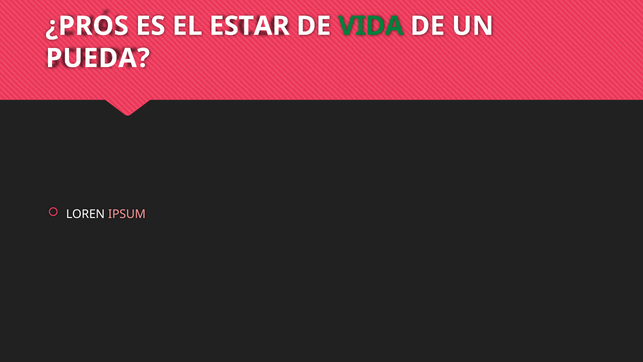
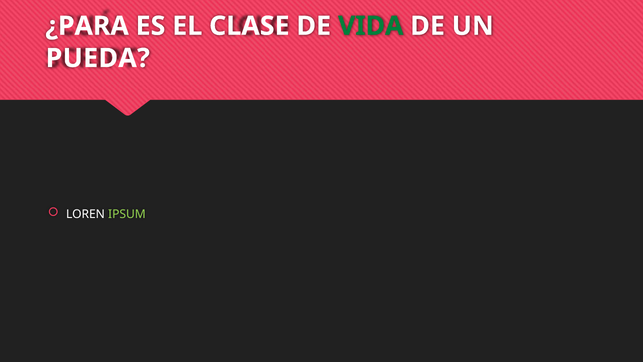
¿PROS: ¿PROS -> ¿PARA (87, 26)
ESTAR: ESTAR -> CLASE (249, 26)
IPSUM colour: pink -> light green (127, 214)
